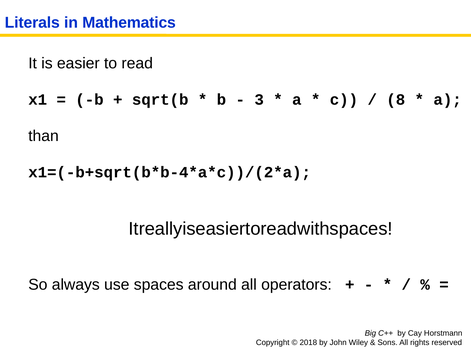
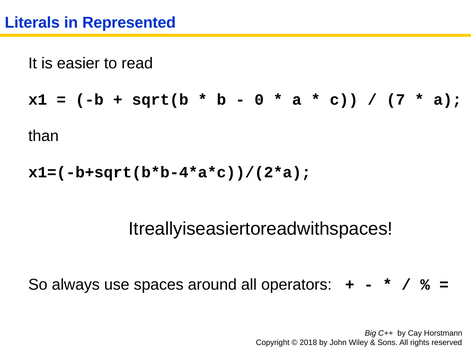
Mathematics: Mathematics -> Represented (129, 23)
3: 3 -> 0 (259, 100)
8: 8 -> 7 (396, 100)
